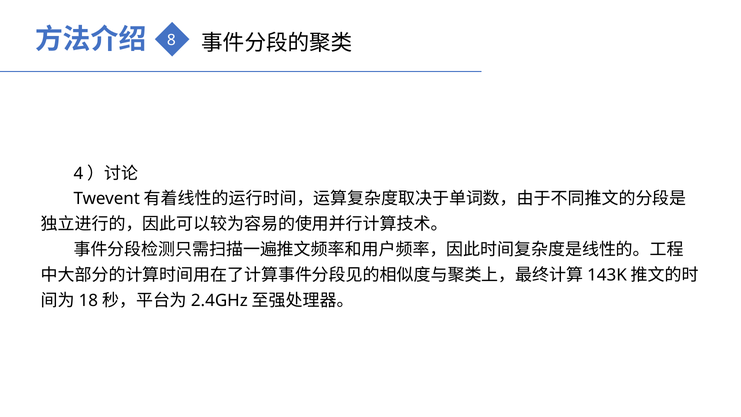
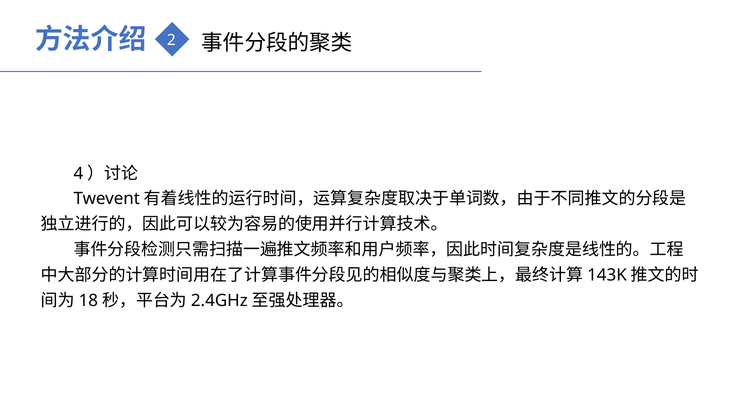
8: 8 -> 2 (171, 40)
